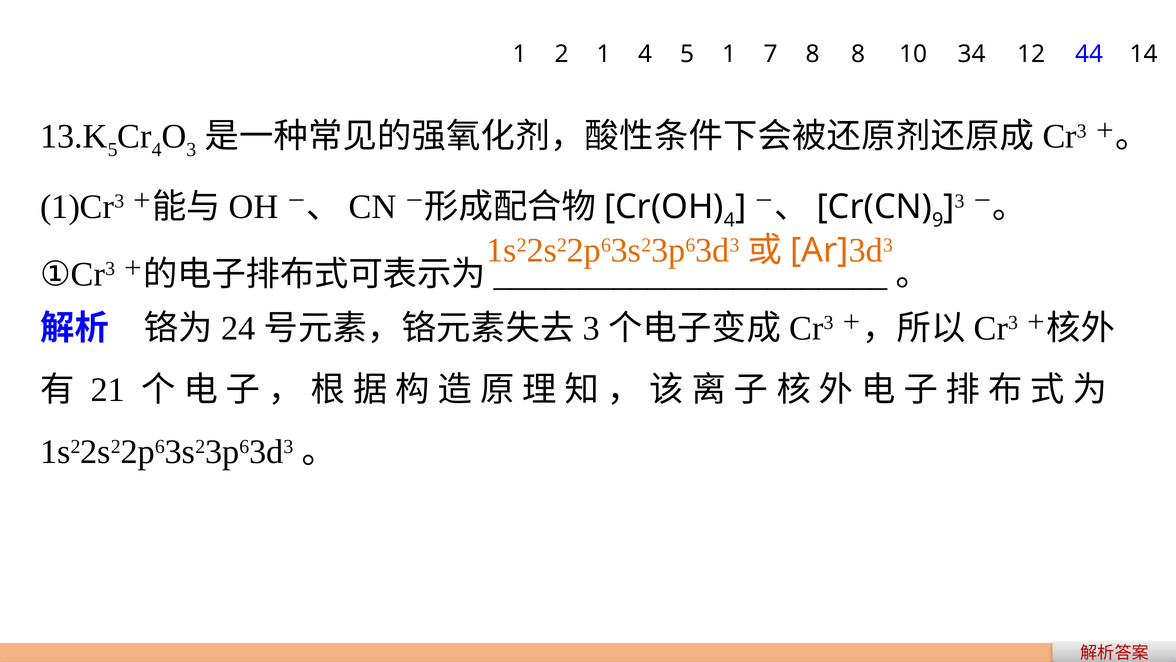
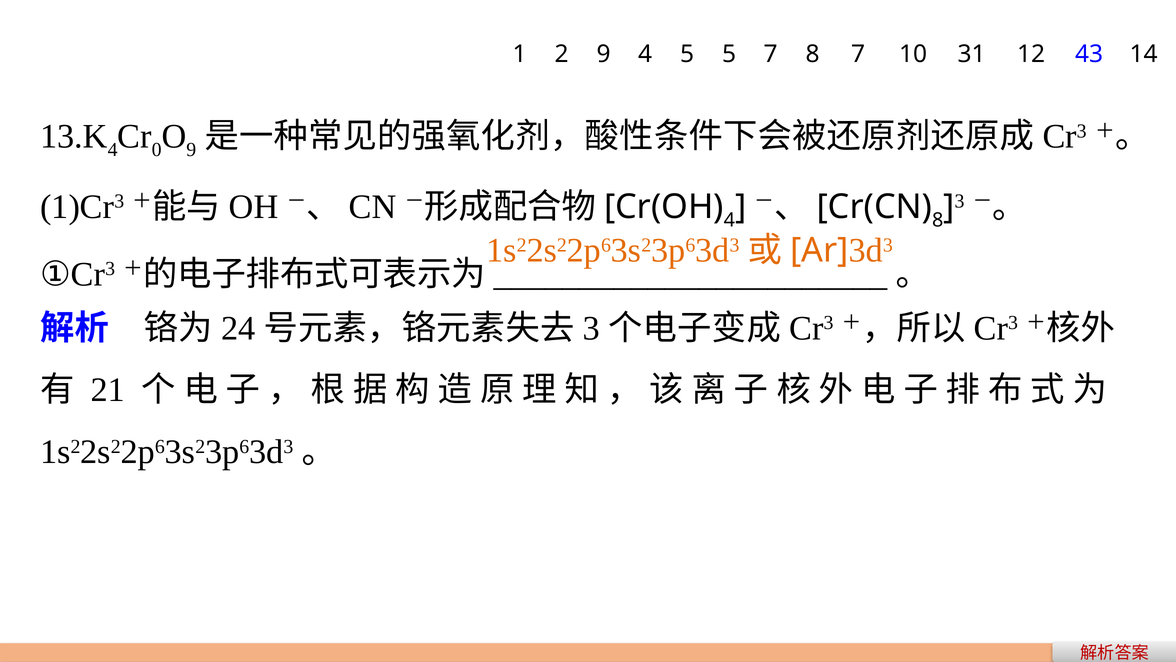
2 1: 1 -> 9 (604, 54)
5 1: 1 -> 5 (729, 54)
8 8: 8 -> 7 (858, 54)
34: 34 -> 31 (972, 54)
44: 44 -> 43 (1089, 54)
5: 5 -> 4 (113, 150)
4: 4 -> 0 (157, 150)
3: 3 -> 9 (191, 150)
9: 9 -> 8 (938, 220)
